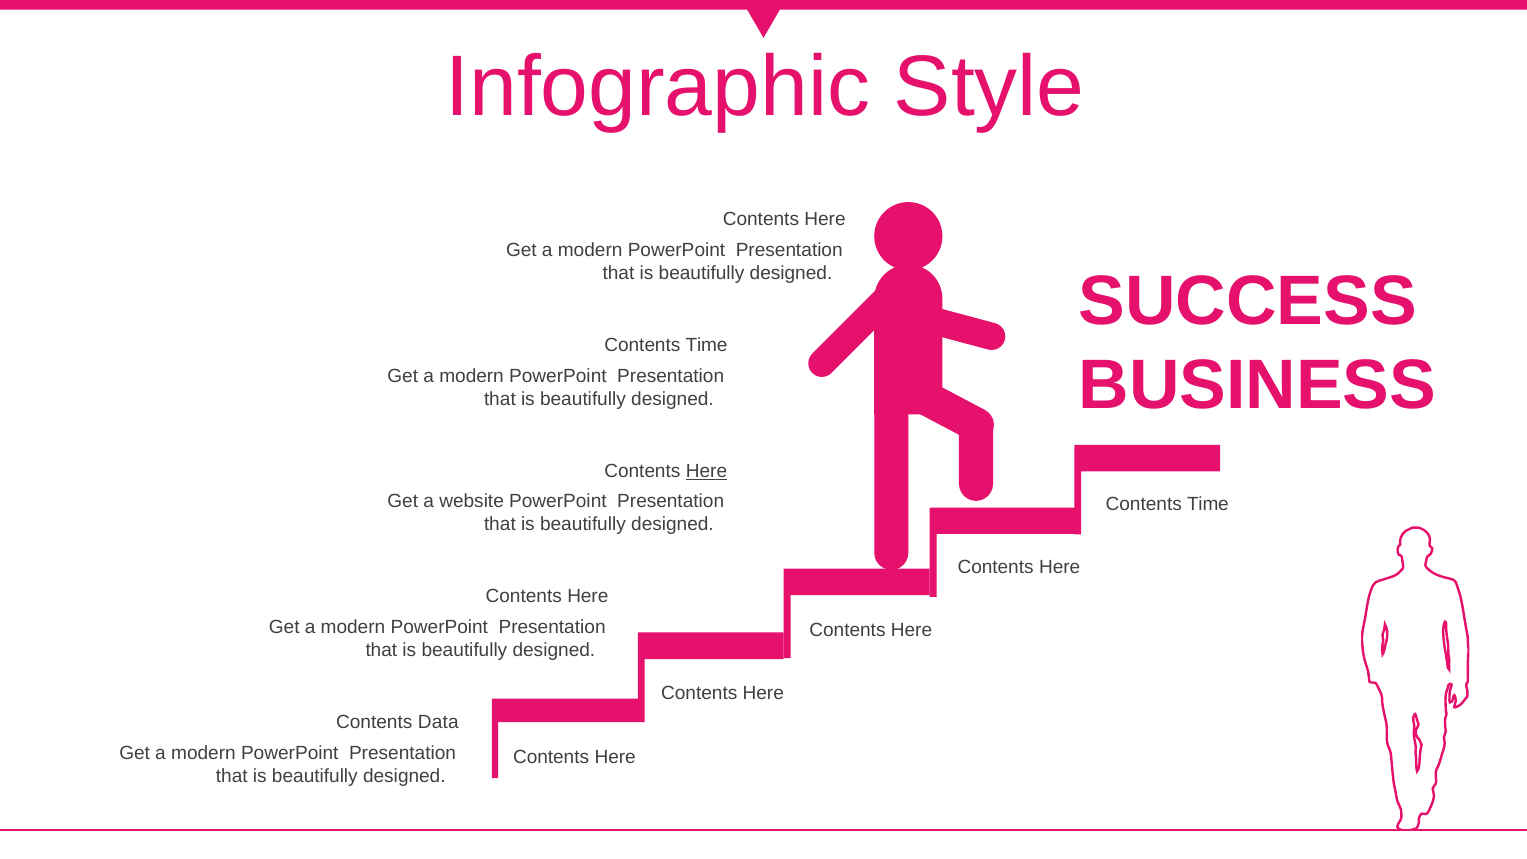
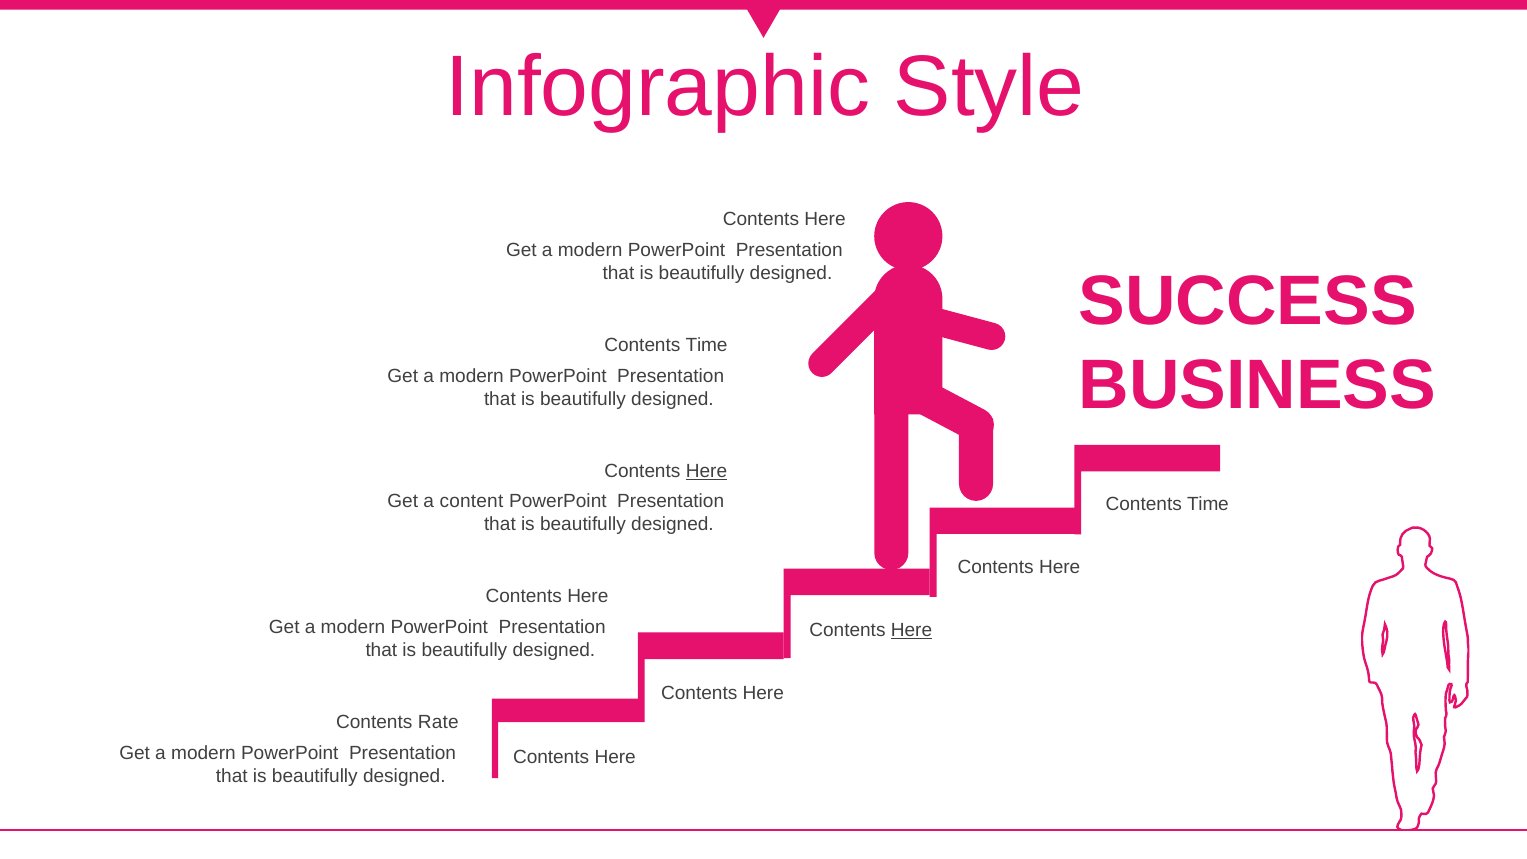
website: website -> content (471, 501)
Here underline: none -> present (912, 630)
Data: Data -> Rate (438, 722)
